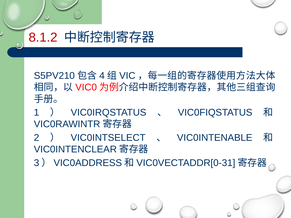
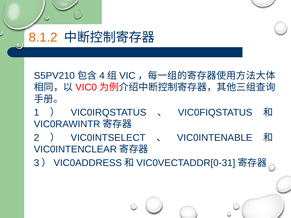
8.1.2 colour: red -> orange (43, 38)
